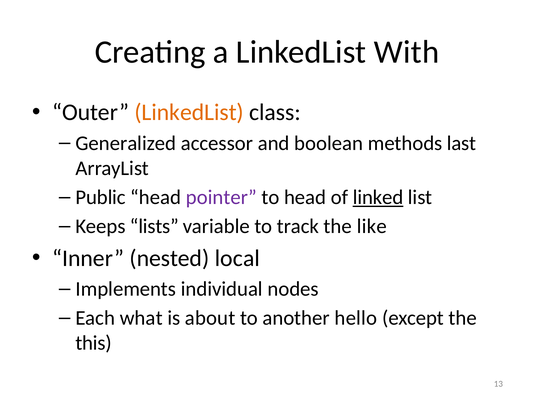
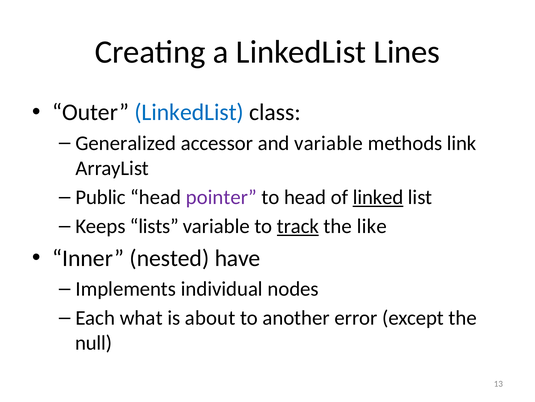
With: With -> Lines (407, 52)
LinkedList colour: orange -> blue (189, 112)
and boolean: boolean -> variable (329, 143)
last: last -> link (462, 143)
track underline: none -> present (298, 226)
local: local -> have (238, 258)
hello: hello -> error (356, 318)
this: this -> null (94, 342)
